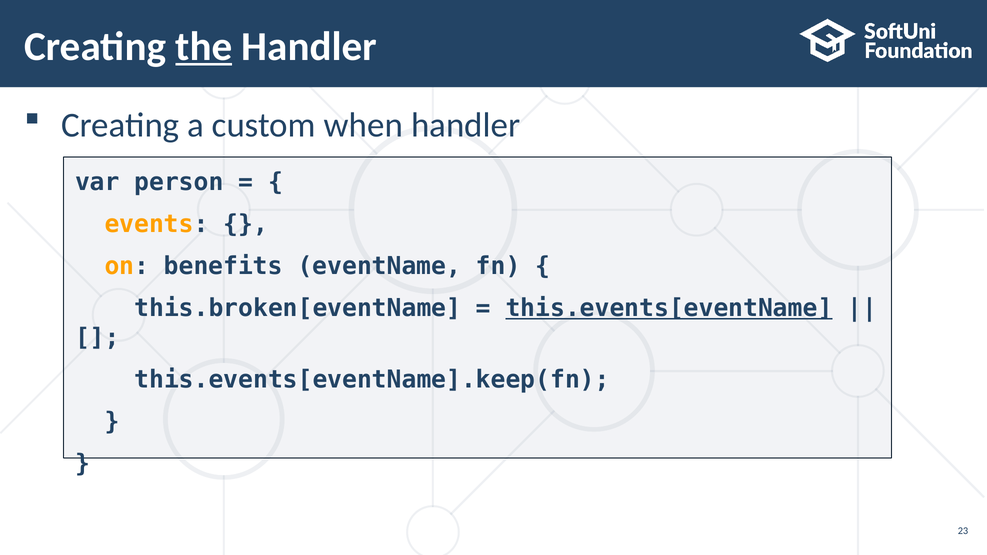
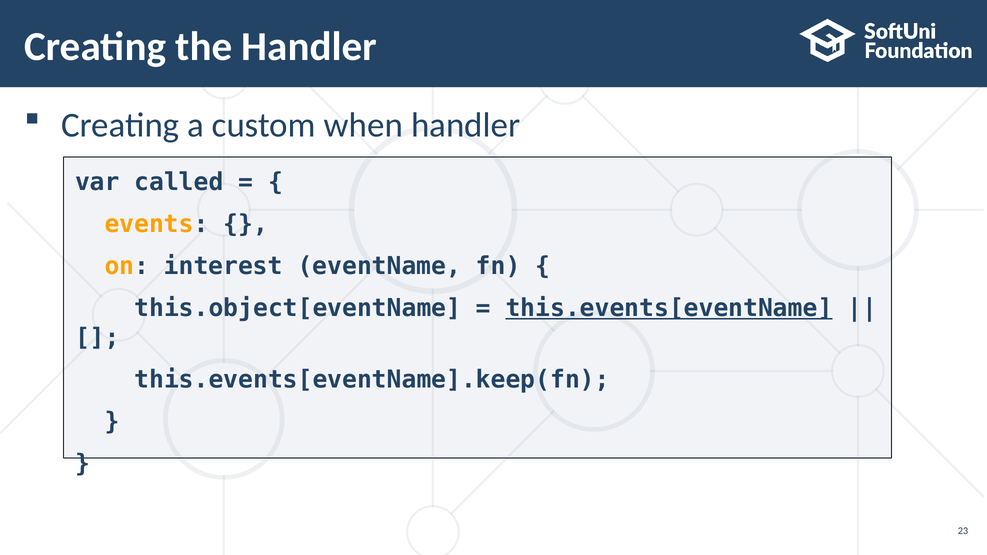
the underline: present -> none (204, 47)
person: person -> called (179, 182)
benefits: benefits -> interest (223, 266)
this.broken[eventName: this.broken[eventName -> this.object[eventName (298, 308)
